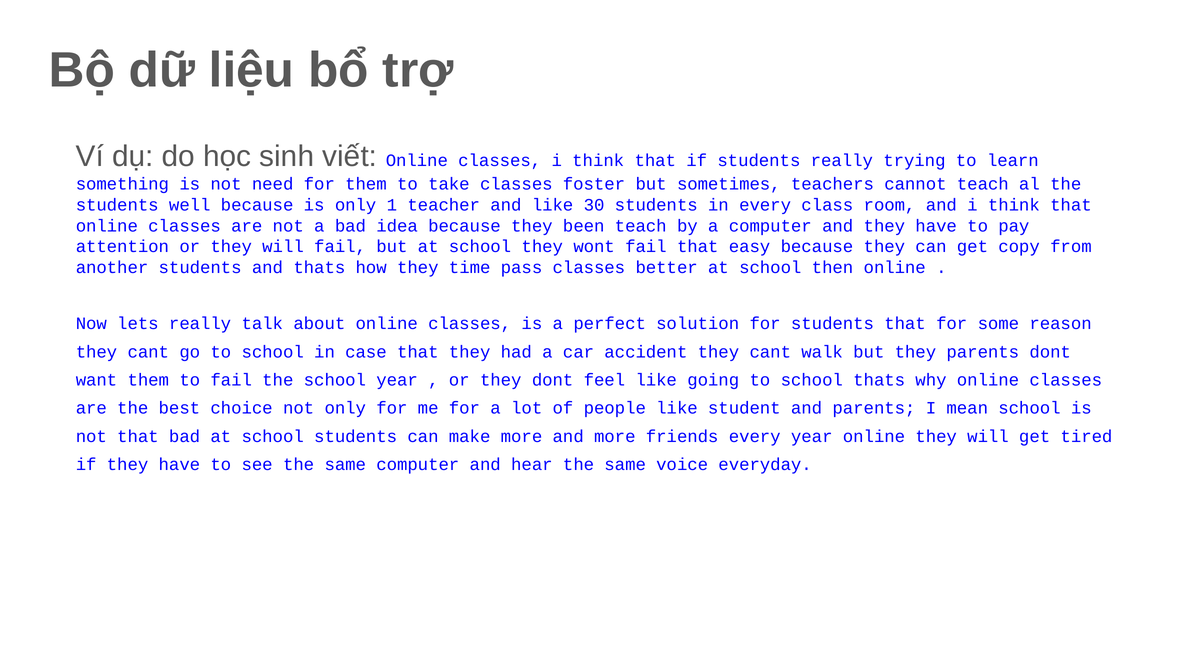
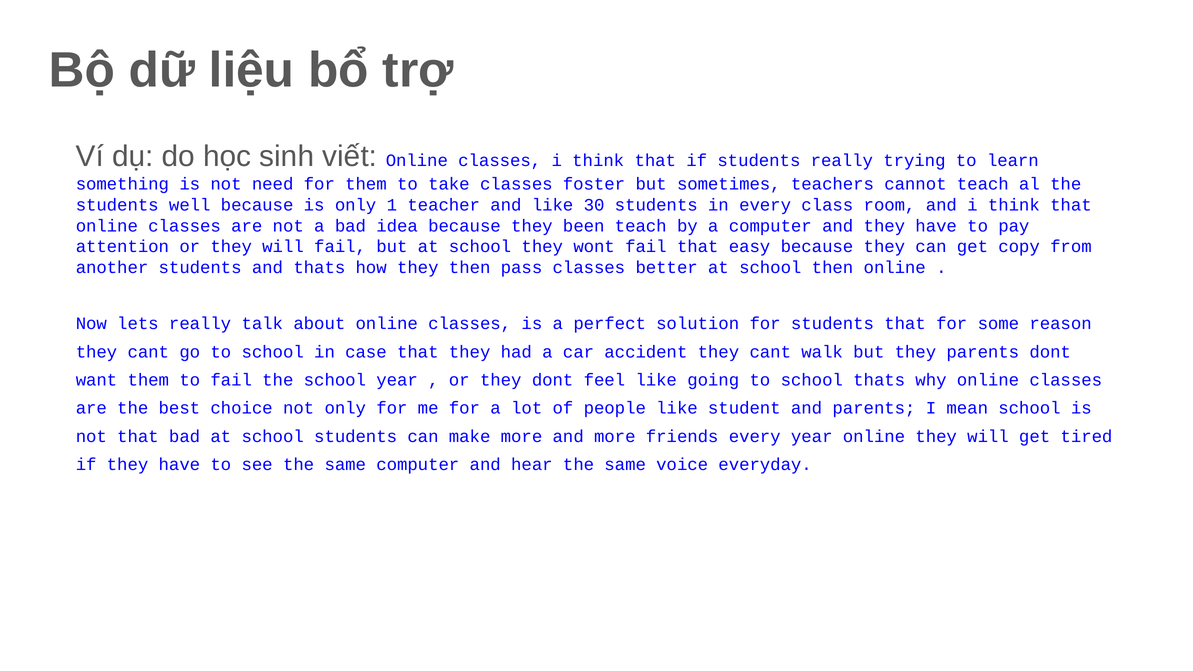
they time: time -> then (470, 268)
